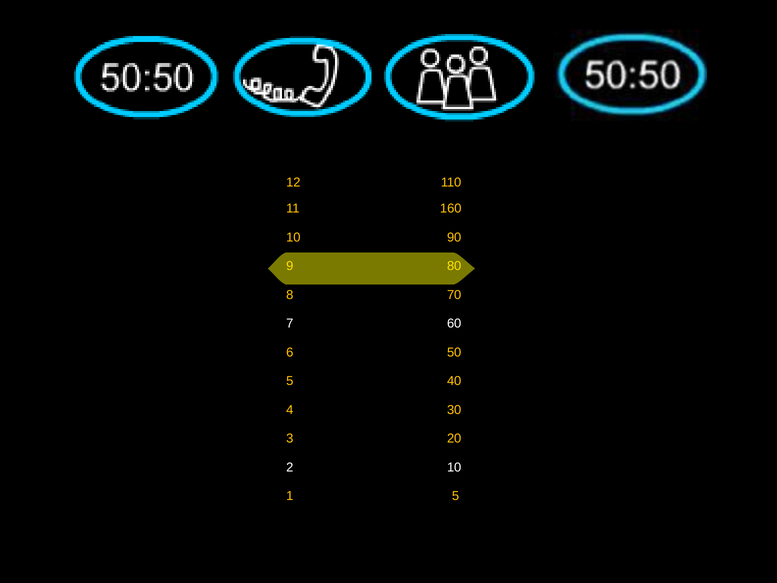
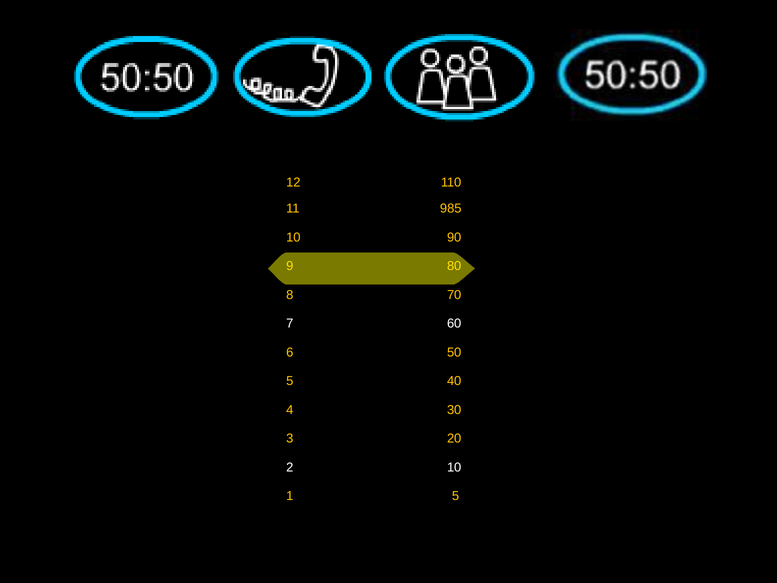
160: 160 -> 985 (451, 209)
